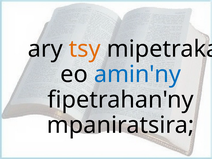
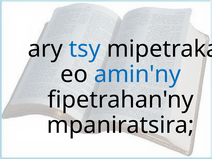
tsy colour: orange -> blue (85, 49)
